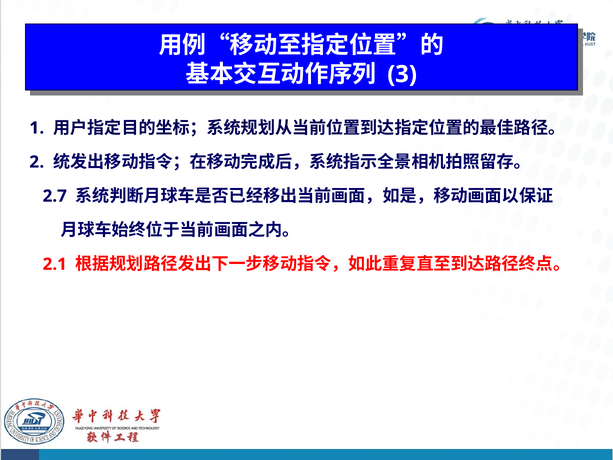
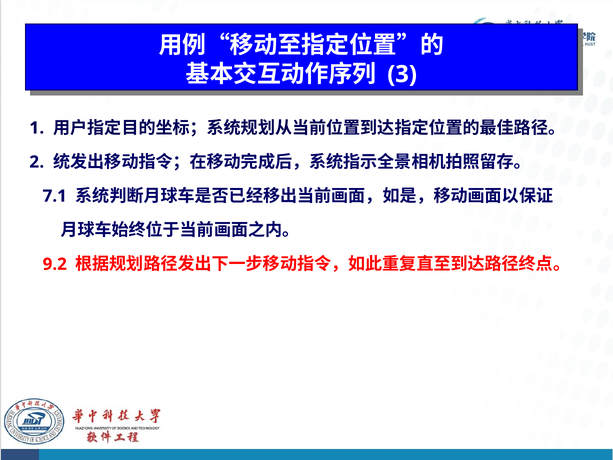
2.7: 2.7 -> 7.1 (55, 196)
2.1: 2.1 -> 9.2 (55, 264)
